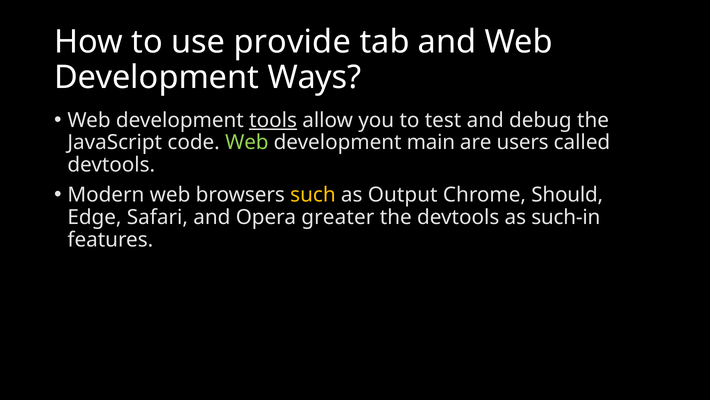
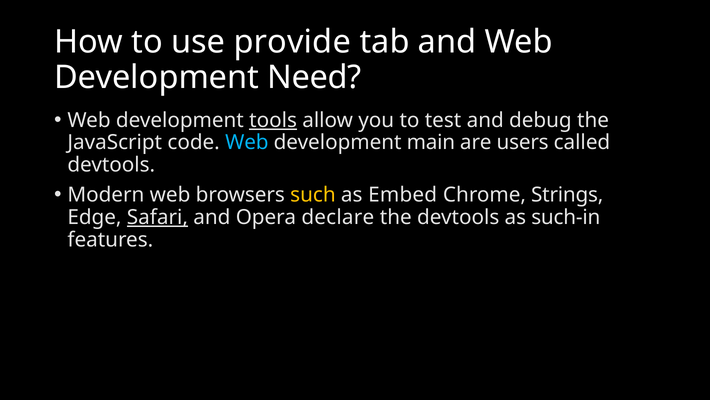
Ways: Ways -> Need (314, 77)
Web colour: light green -> light blue (247, 142)
Output: Output -> Embed (403, 195)
Should: Should -> Strings (567, 195)
Safari underline: none -> present (157, 217)
greater: greater -> declare (338, 217)
